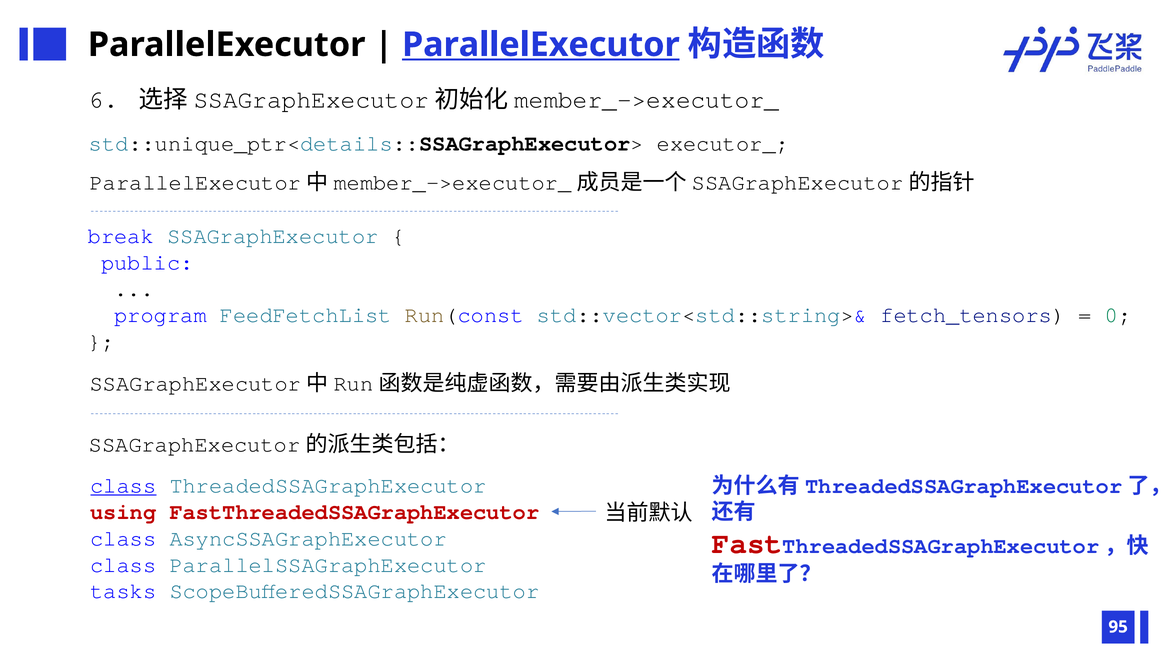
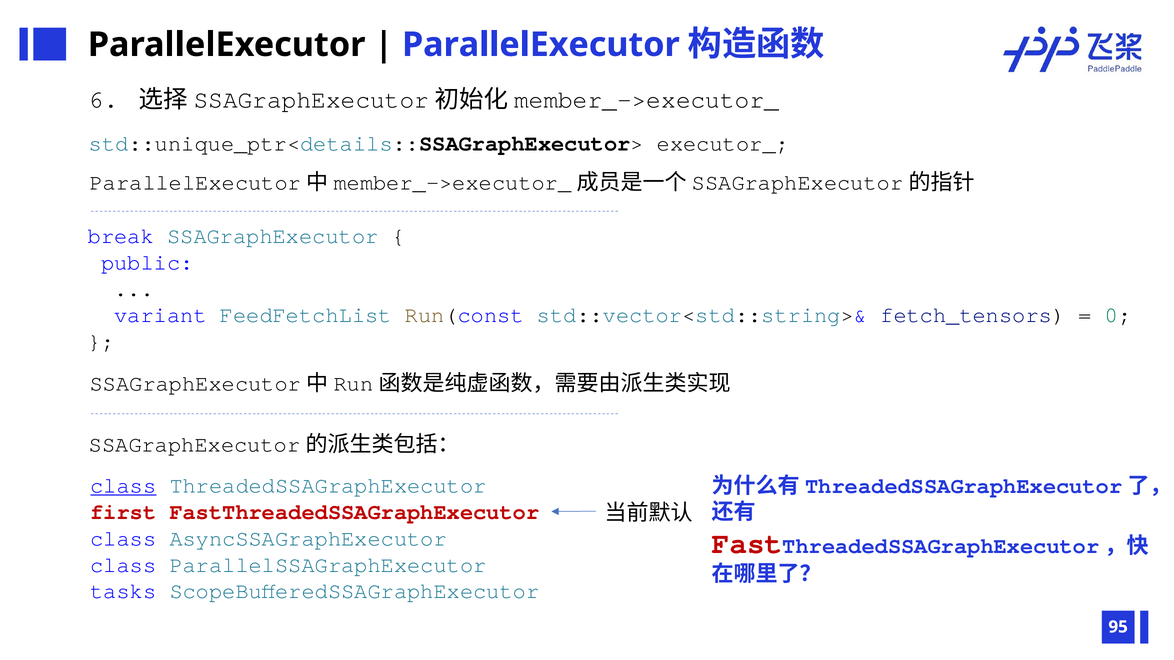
ParallelExecutor underline: present -> none (541, 45)
program: program -> variant (161, 315)
using: using -> first (123, 512)
